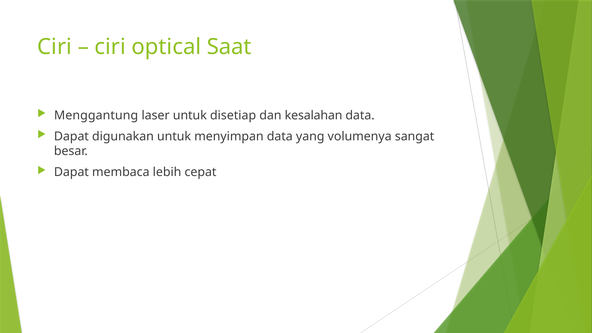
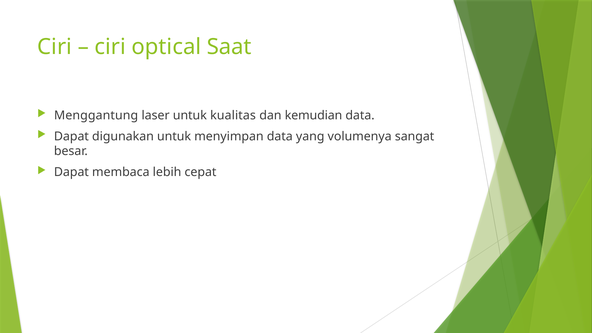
disetiap: disetiap -> kualitas (233, 115)
kesalahan: kesalahan -> kemudian (314, 115)
